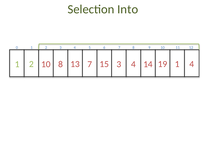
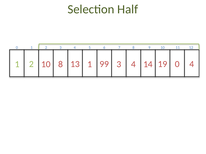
Into: Into -> Half (128, 9)
15: 15 -> 99 (104, 64)
1 7: 7 -> 1 (90, 64)
14 1: 1 -> 0 (177, 64)
